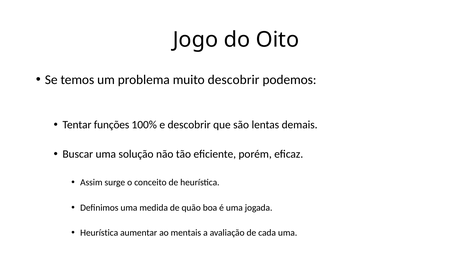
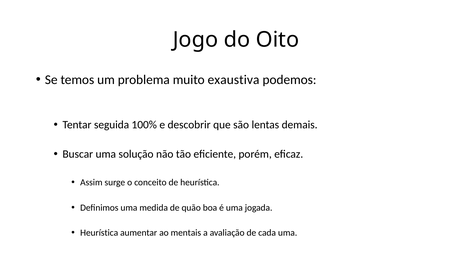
muito descobrir: descobrir -> exaustiva (234, 80)
funções: funções -> seguida (112, 125)
